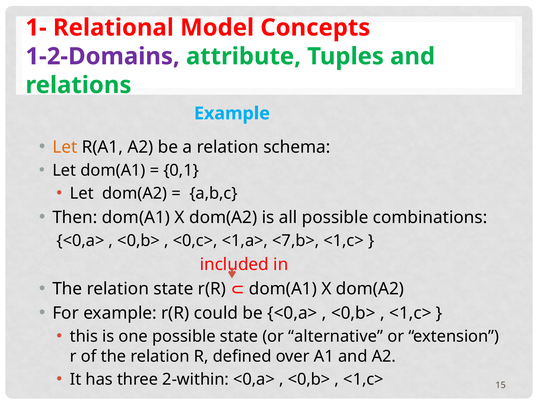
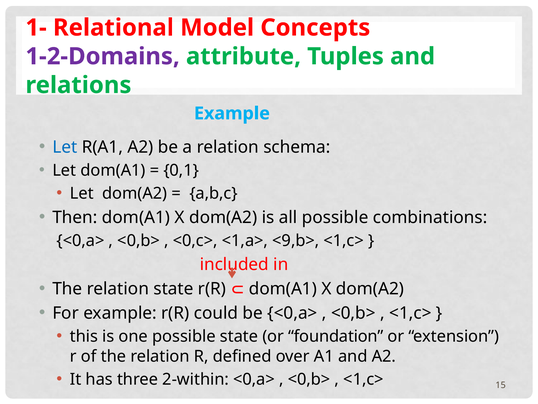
Let colour: orange -> blue (65, 147)
<7,b>: <7,b> -> <9,b> (296, 241)
alternative: alternative -> foundation (336, 336)
